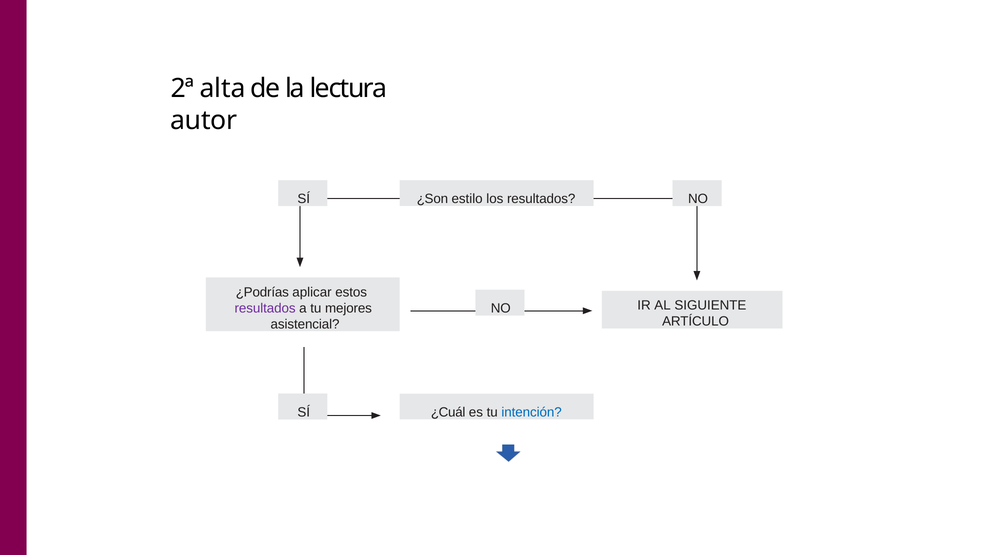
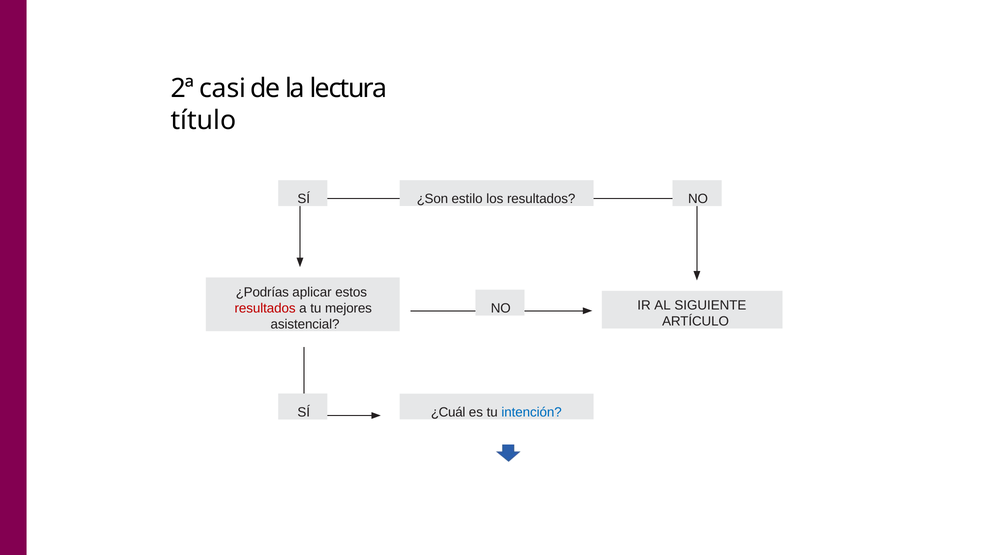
alta: alta -> casi (223, 89)
autor: autor -> título (204, 121)
resultados colour: purple -> red (265, 308)
